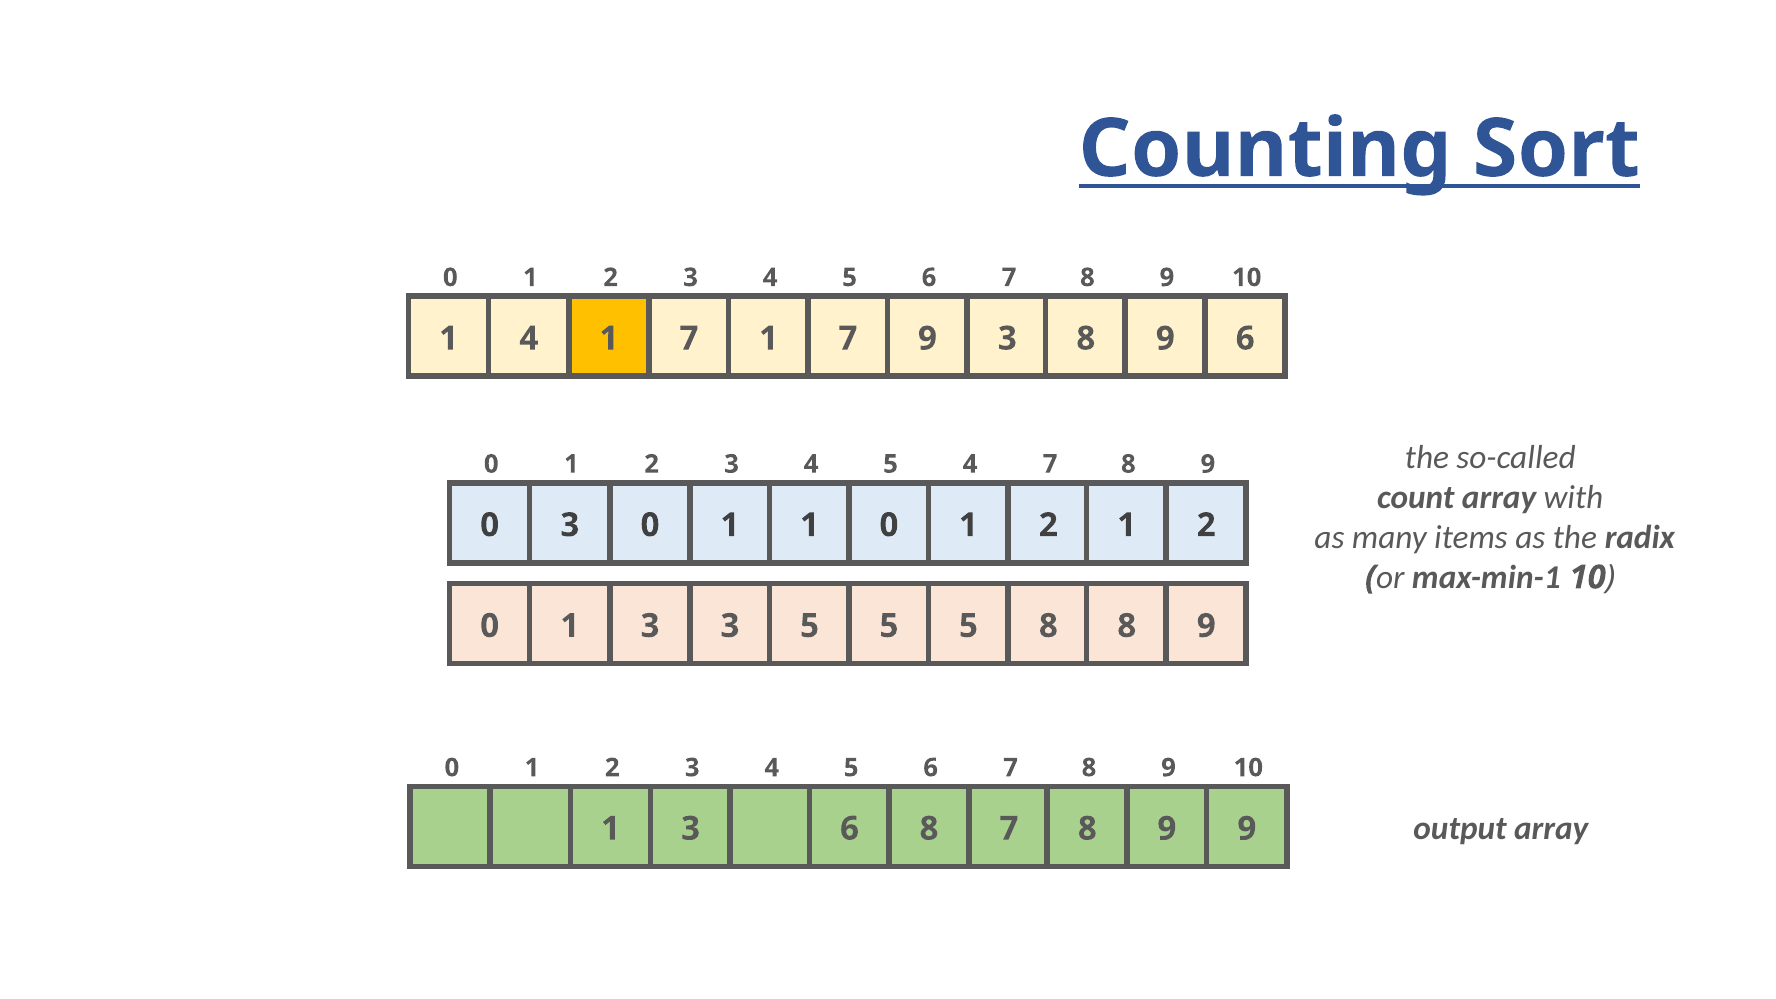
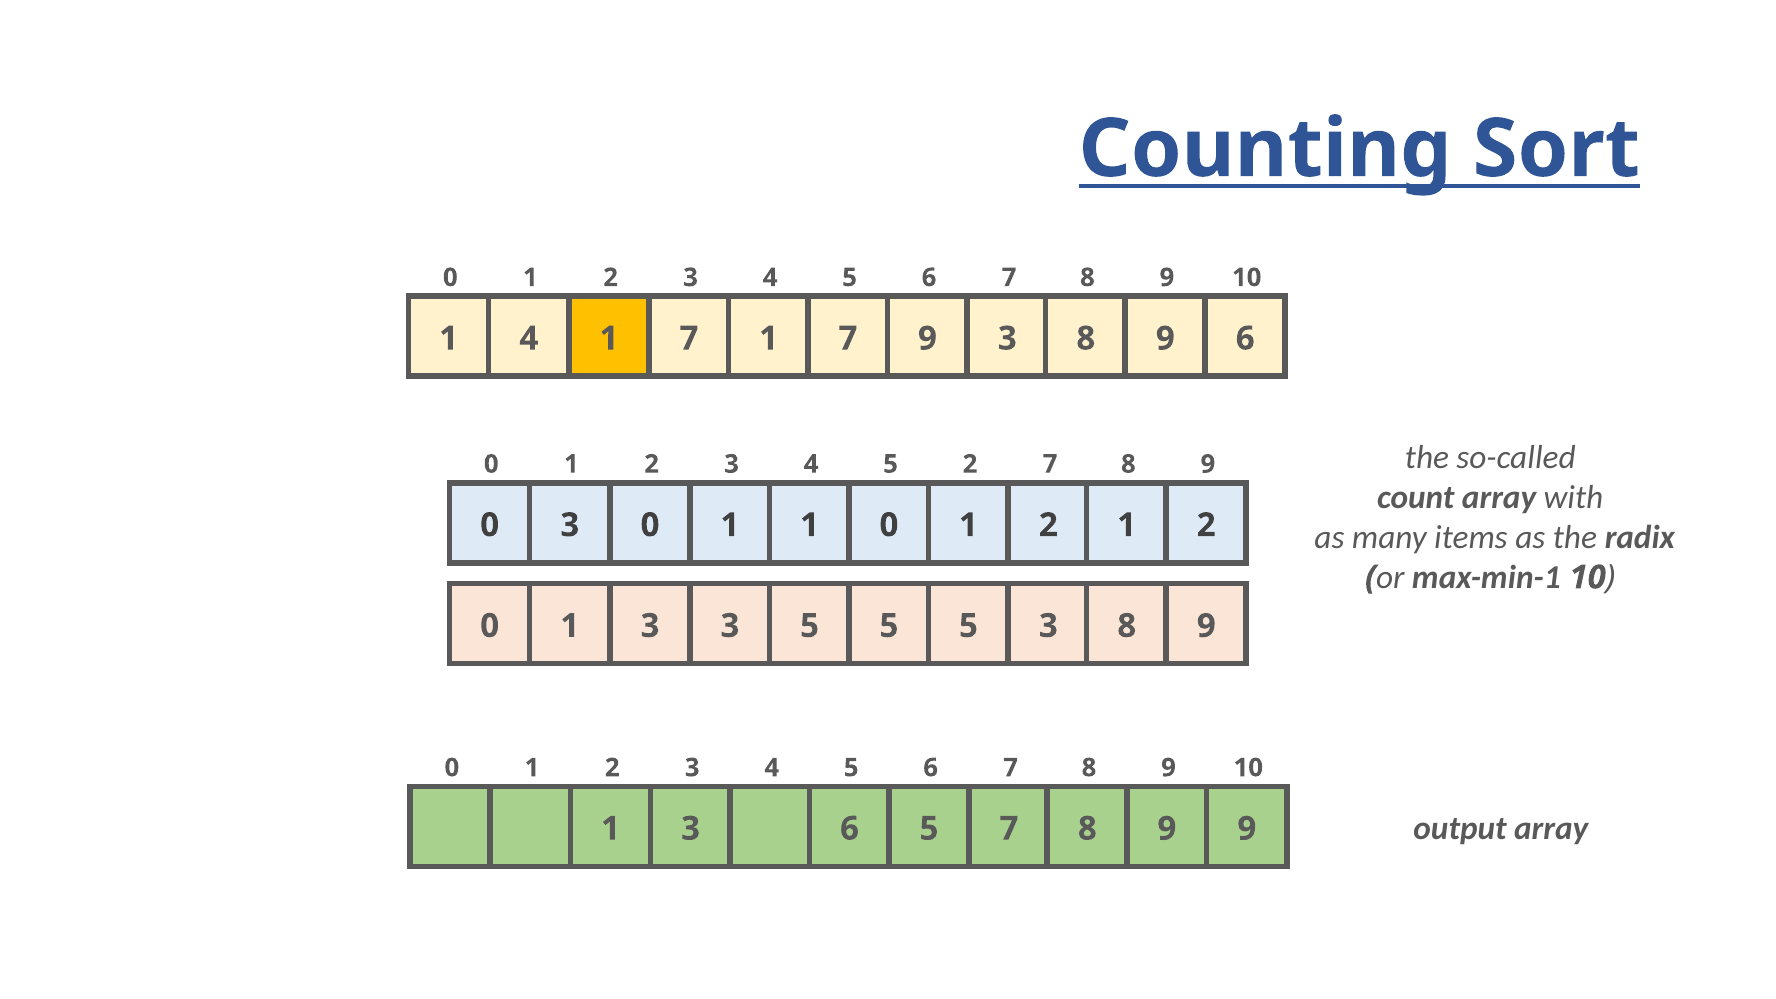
5 4: 4 -> 2 (970, 464)
5 8: 8 -> 3 (1048, 626)
6 8: 8 -> 5 (929, 829)
